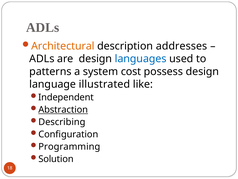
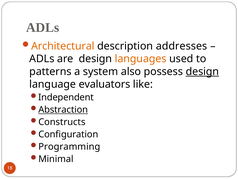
languages colour: blue -> orange (141, 59)
cost: cost -> also (131, 71)
design underline: none -> present (202, 71)
illustrated: illustrated -> evaluators (104, 84)
Describing: Describing -> Constructs (62, 122)
Solution: Solution -> Minimal (56, 159)
